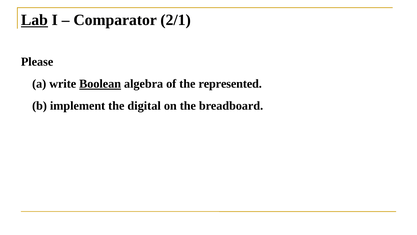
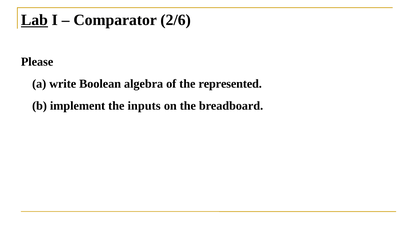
2/1: 2/1 -> 2/6 (176, 20)
Boolean underline: present -> none (100, 84)
digital: digital -> inputs (144, 106)
